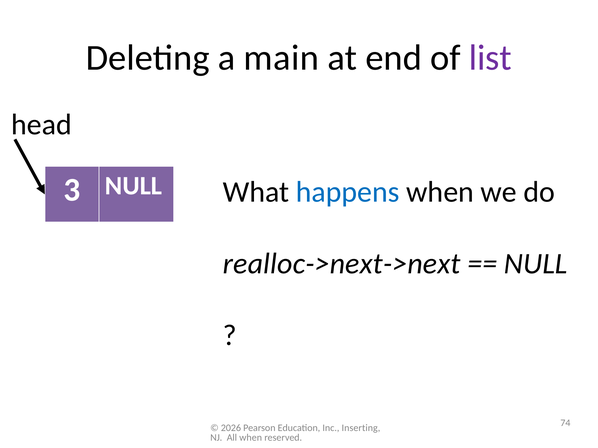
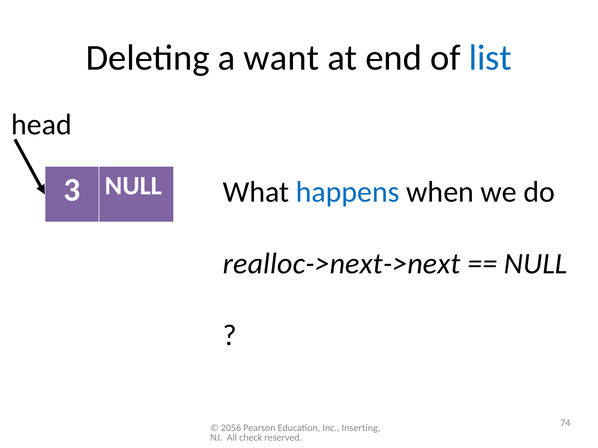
main: main -> want (281, 58)
list colour: purple -> blue (490, 58)
2026: 2026 -> 2056 (231, 428)
All when: when -> check (251, 438)
